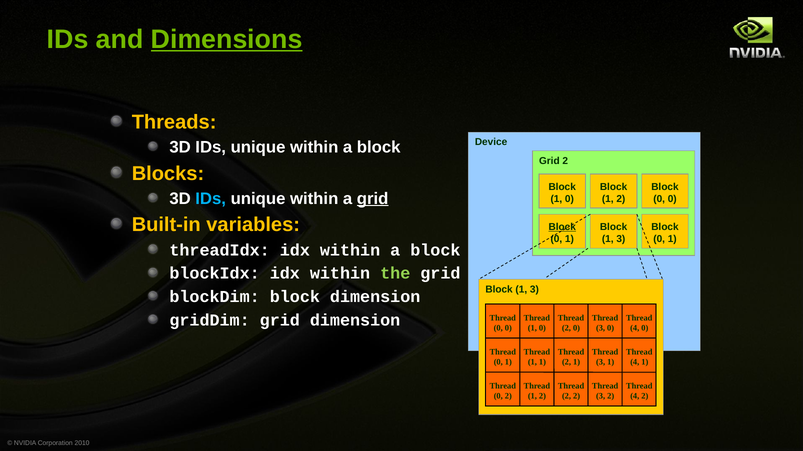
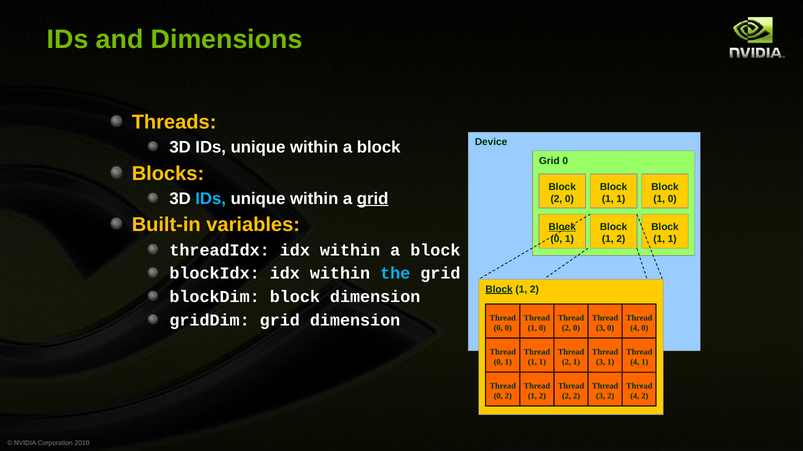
Dimensions underline: present -> none (227, 39)
Grid 2: 2 -> 0 (565, 161)
1: 1 -> 2 (556, 199)
2: 2 -> 1 (621, 199)
0: 0 -> 1 (659, 199)
3: 3 -> 2 (621, 239)
0: 0 -> 1 (659, 239)
the colour: light green -> light blue (395, 274)
Block underline: none -> present (499, 290)
3: 3 -> 2 (534, 290)
